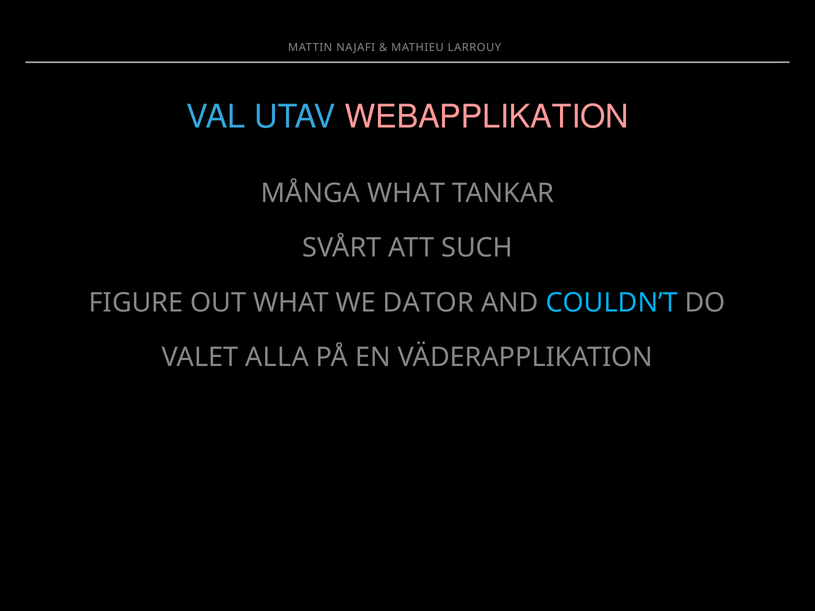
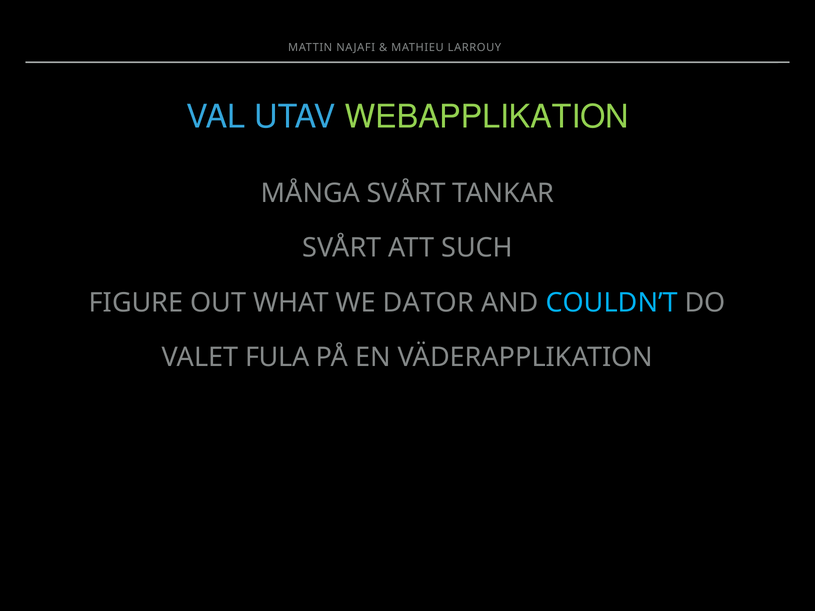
WEBAPPLIKATION colour: pink -> light green (487, 117)
MÅNGA WHAT: WHAT -> SVÅRT (406, 193)
ALLA: ALLA -> FULA (277, 357)
